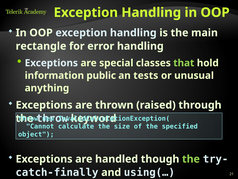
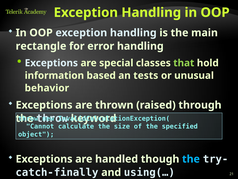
public: public -> based (101, 75)
anything: anything -> behavior (47, 88)
the colour: light green -> light blue (191, 159)
